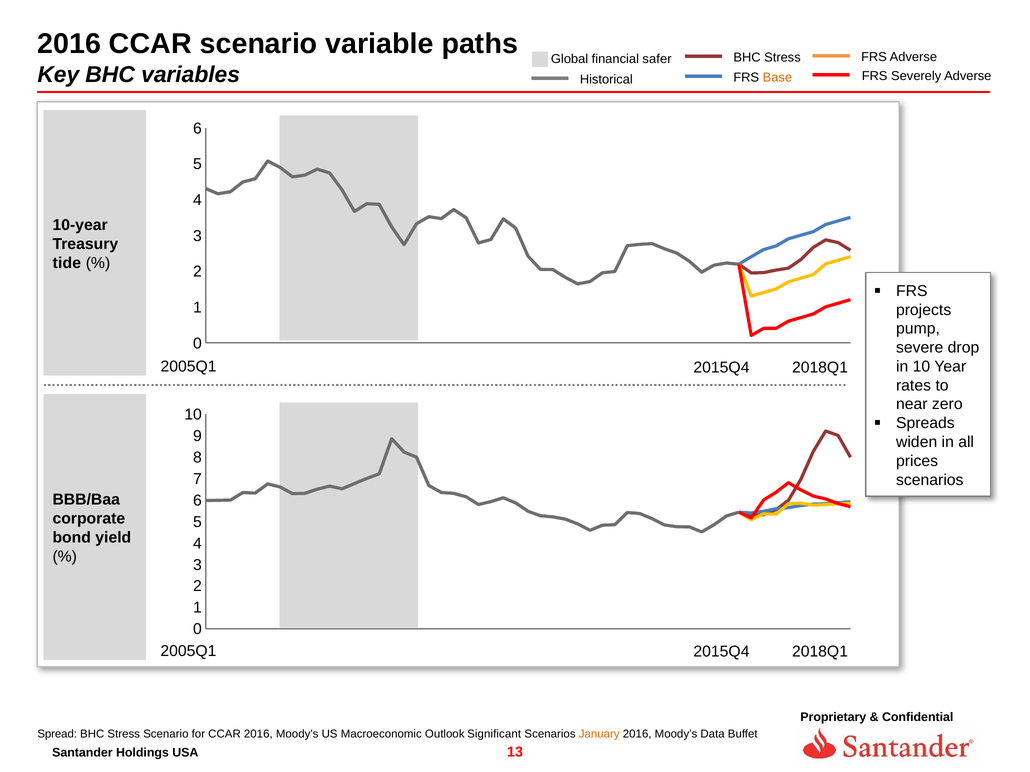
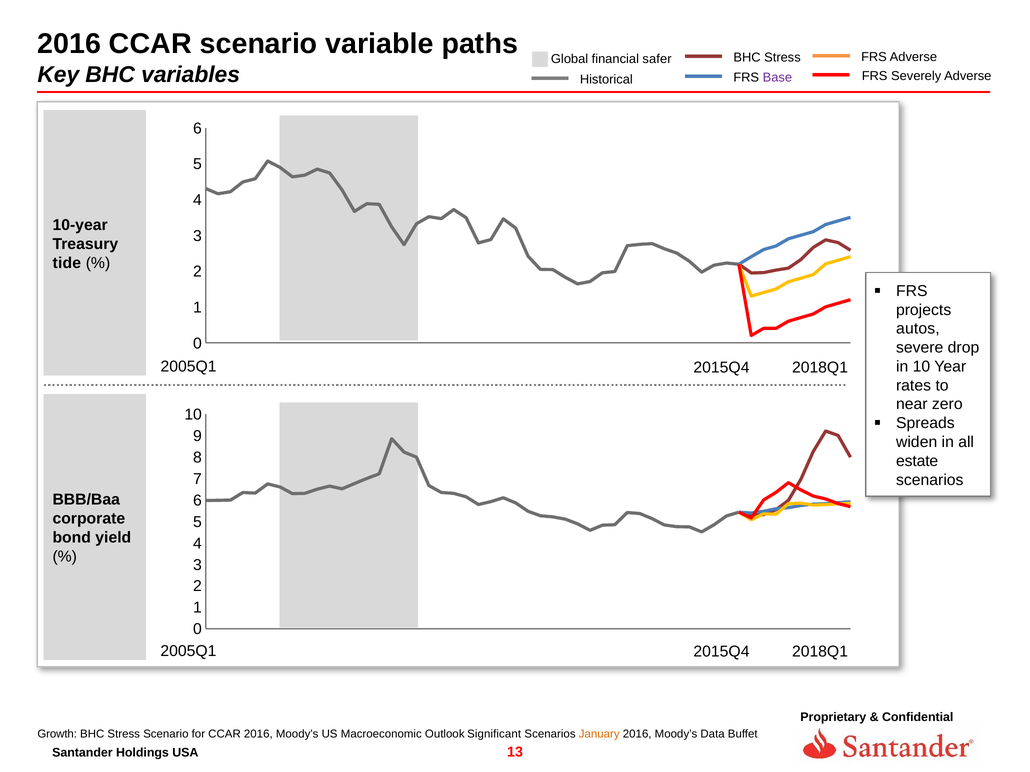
Base colour: orange -> purple (777, 78)
pump: pump -> autos (918, 329)
prices: prices -> estate (917, 461)
Spread: Spread -> Growth (57, 735)
